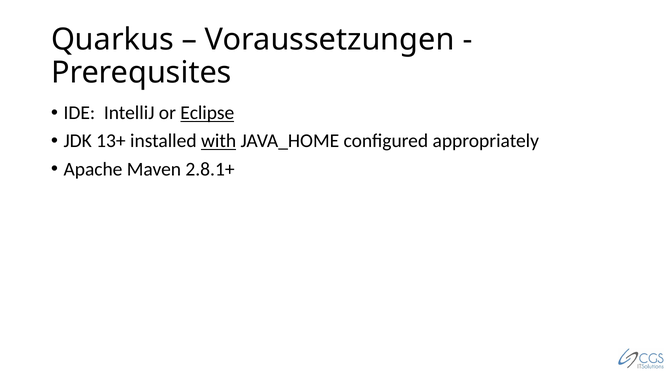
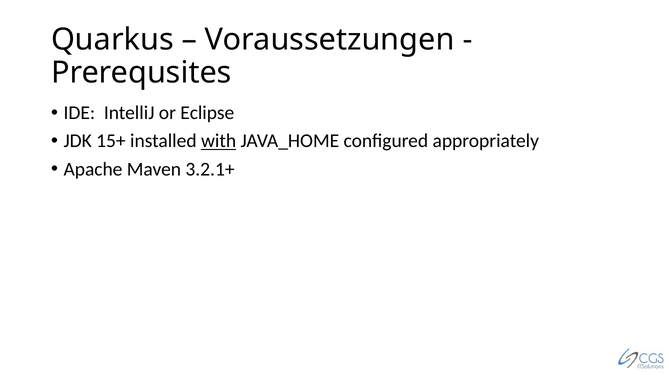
Eclipse underline: present -> none (207, 113)
13+: 13+ -> 15+ (111, 141)
2.8.1+: 2.8.1+ -> 3.2.1+ (210, 169)
